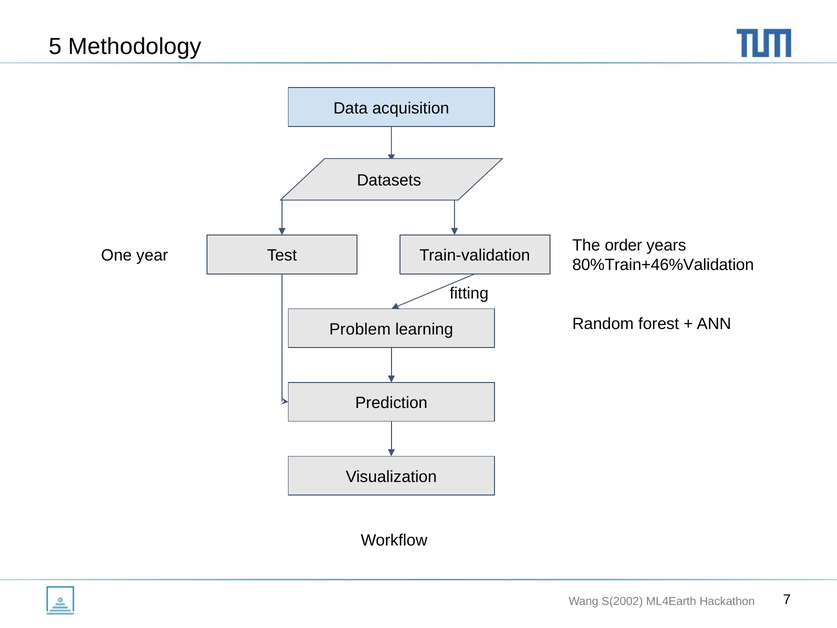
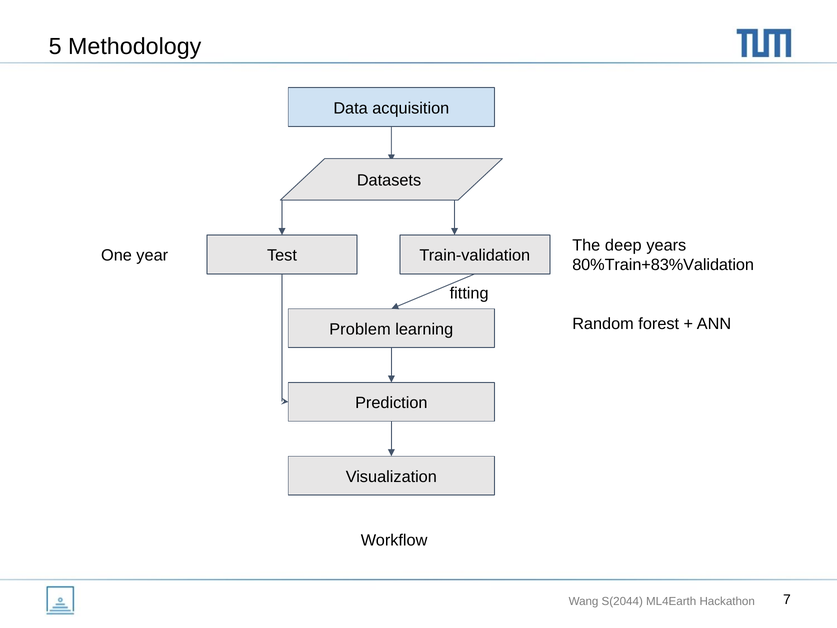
order: order -> deep (623, 245)
80%Train+46%Validation: 80%Train+46%Validation -> 80%Train+83%Validation (663, 265)
S(2002: S(2002 -> S(2044 (622, 601)
